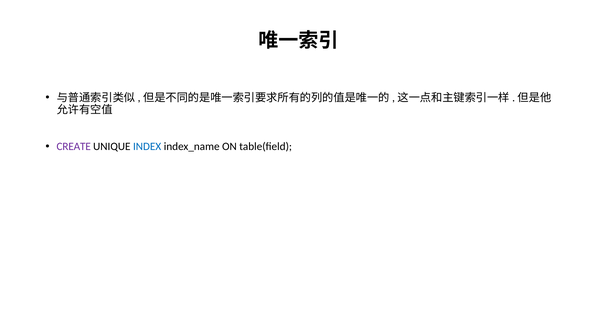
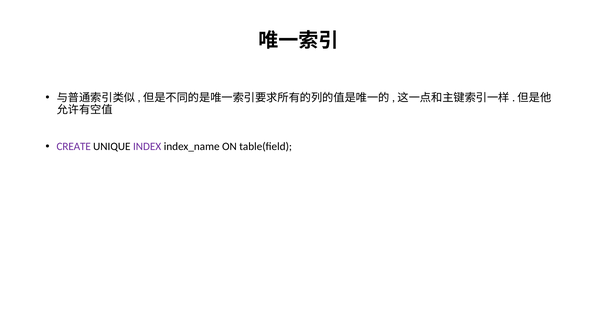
INDEX colour: blue -> purple (147, 146)
